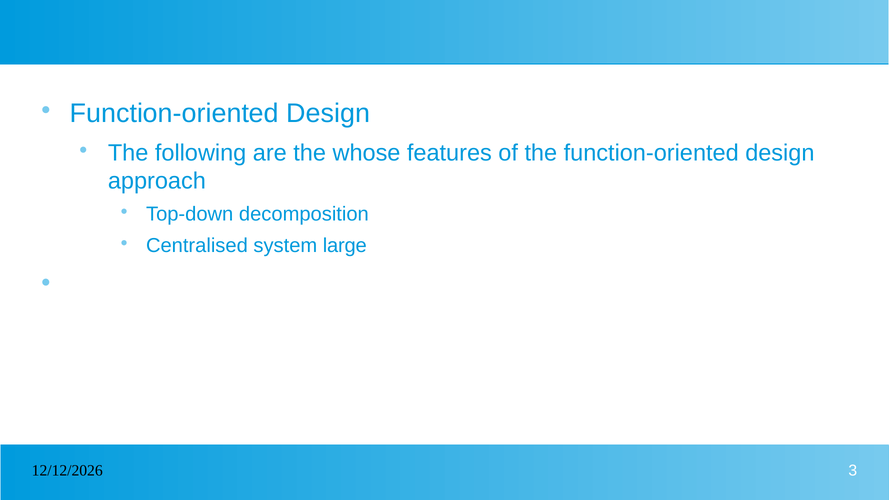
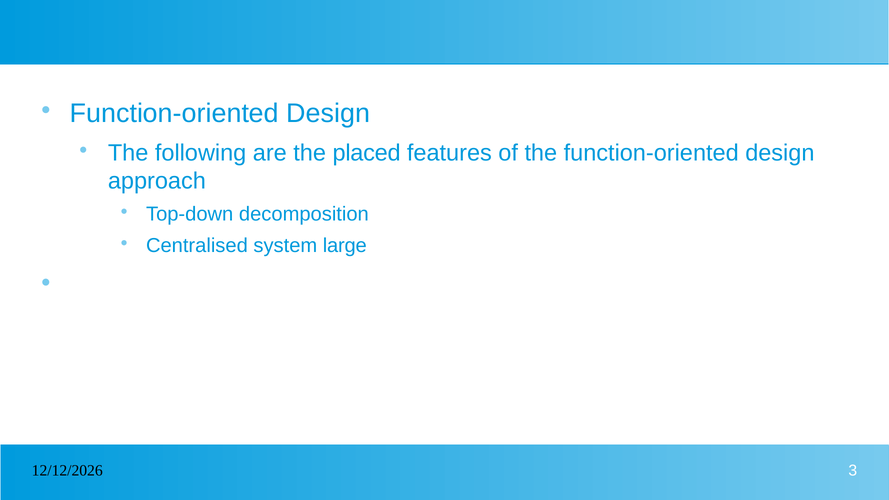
whose: whose -> placed (367, 153)
